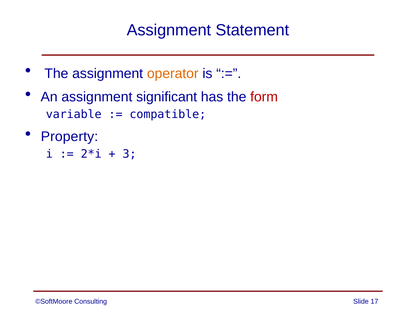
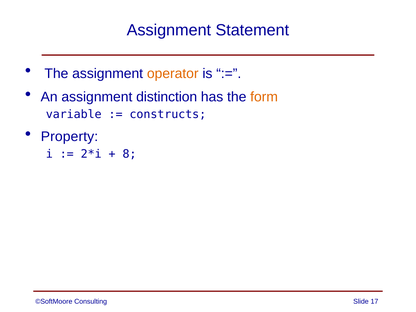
significant: significant -> distinction (167, 97)
form colour: red -> orange (264, 97)
compatible: compatible -> constructs (168, 114)
3: 3 -> 8 (129, 154)
